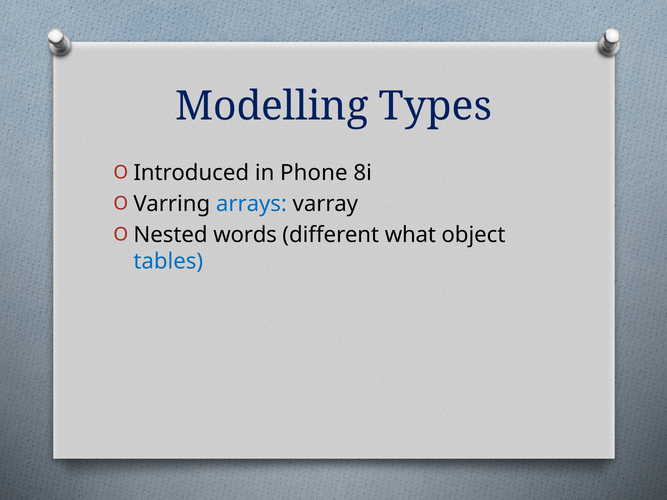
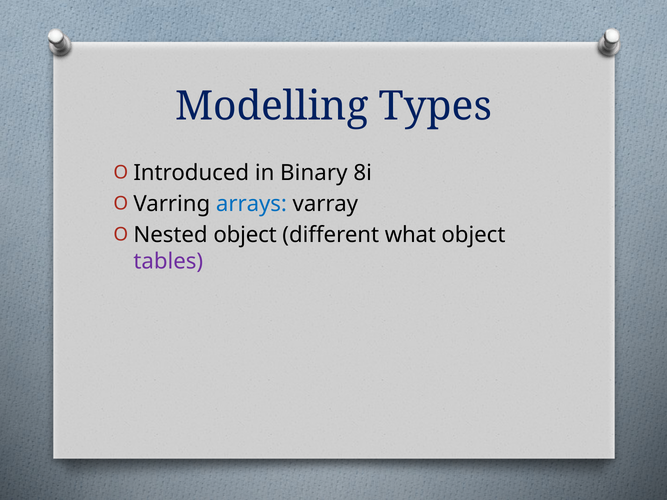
Phone: Phone -> Binary (314, 173)
Nested words: words -> object (245, 235)
tables colour: blue -> purple (168, 262)
